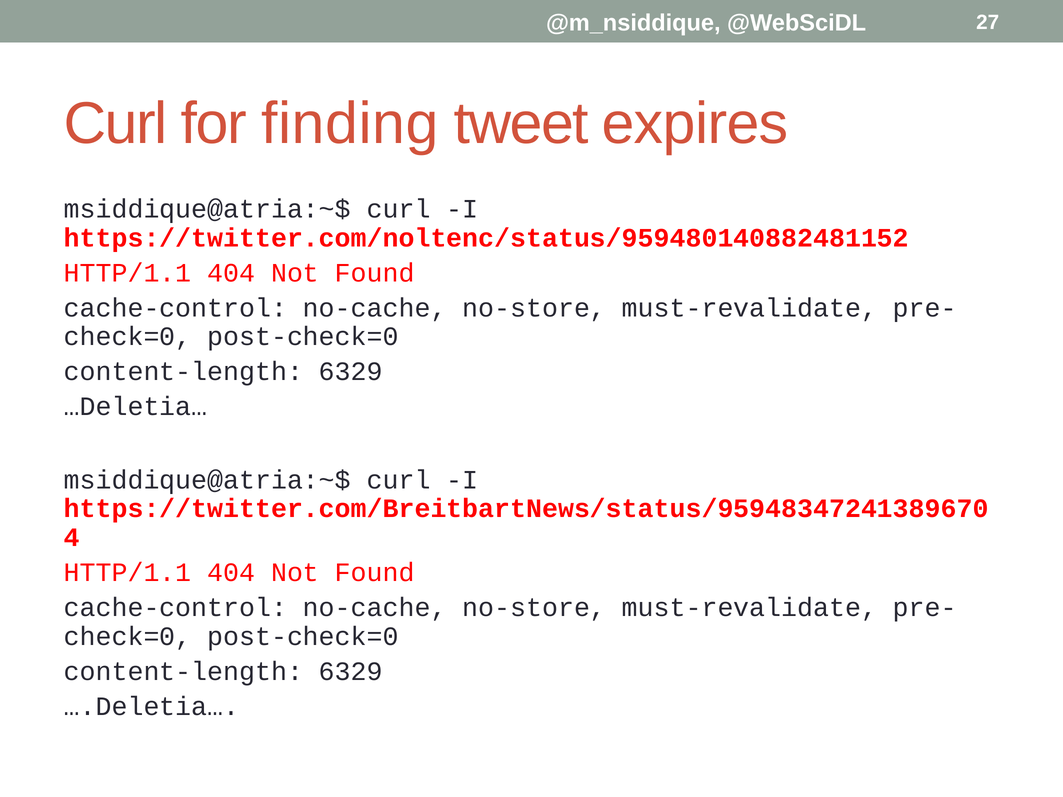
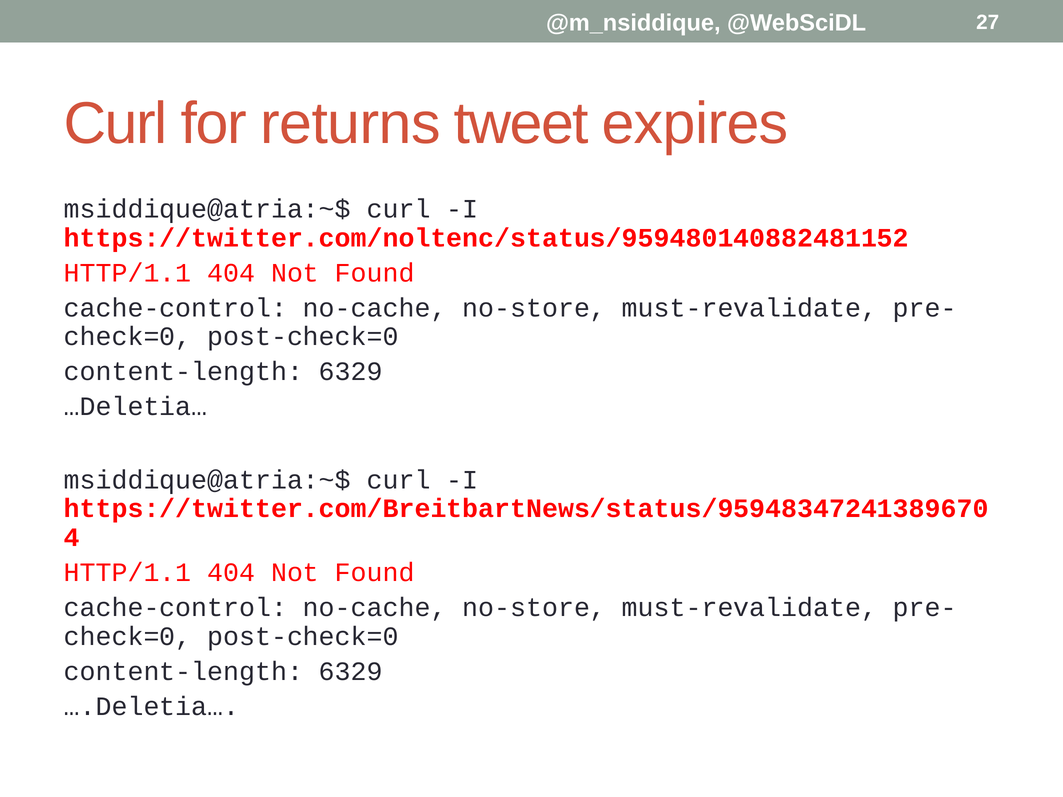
finding: finding -> returns (350, 124)
